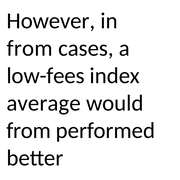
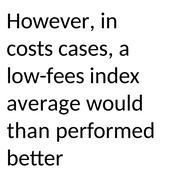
from: from -> costs (30, 48)
from: from -> than (28, 131)
